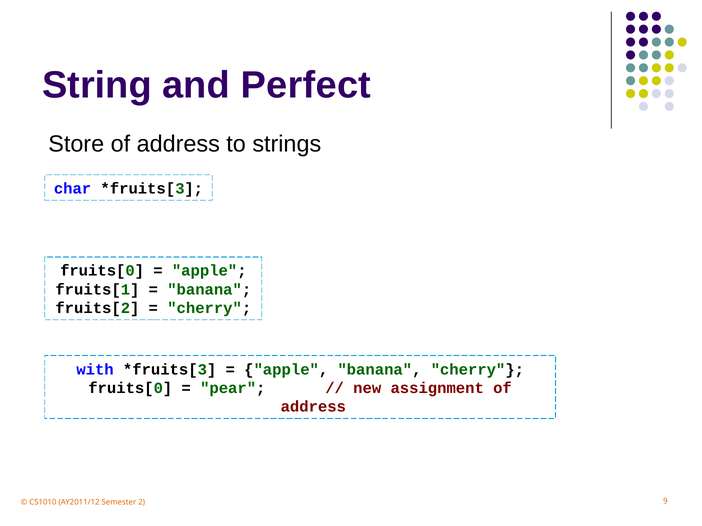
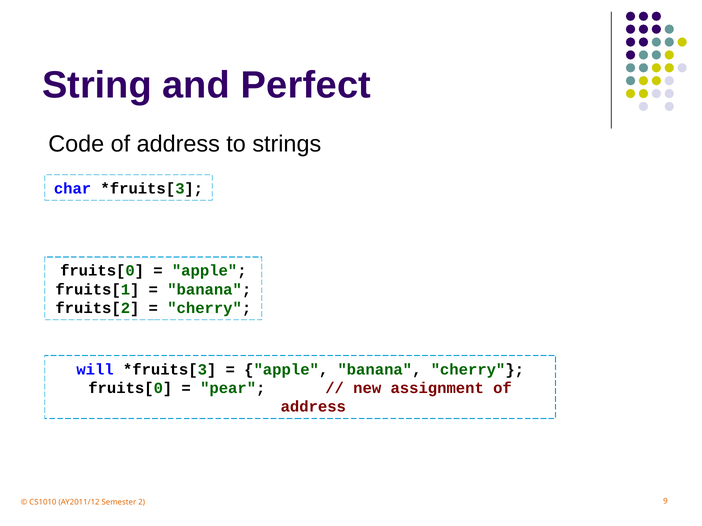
Store: Store -> Code (76, 144)
with: with -> will (95, 370)
